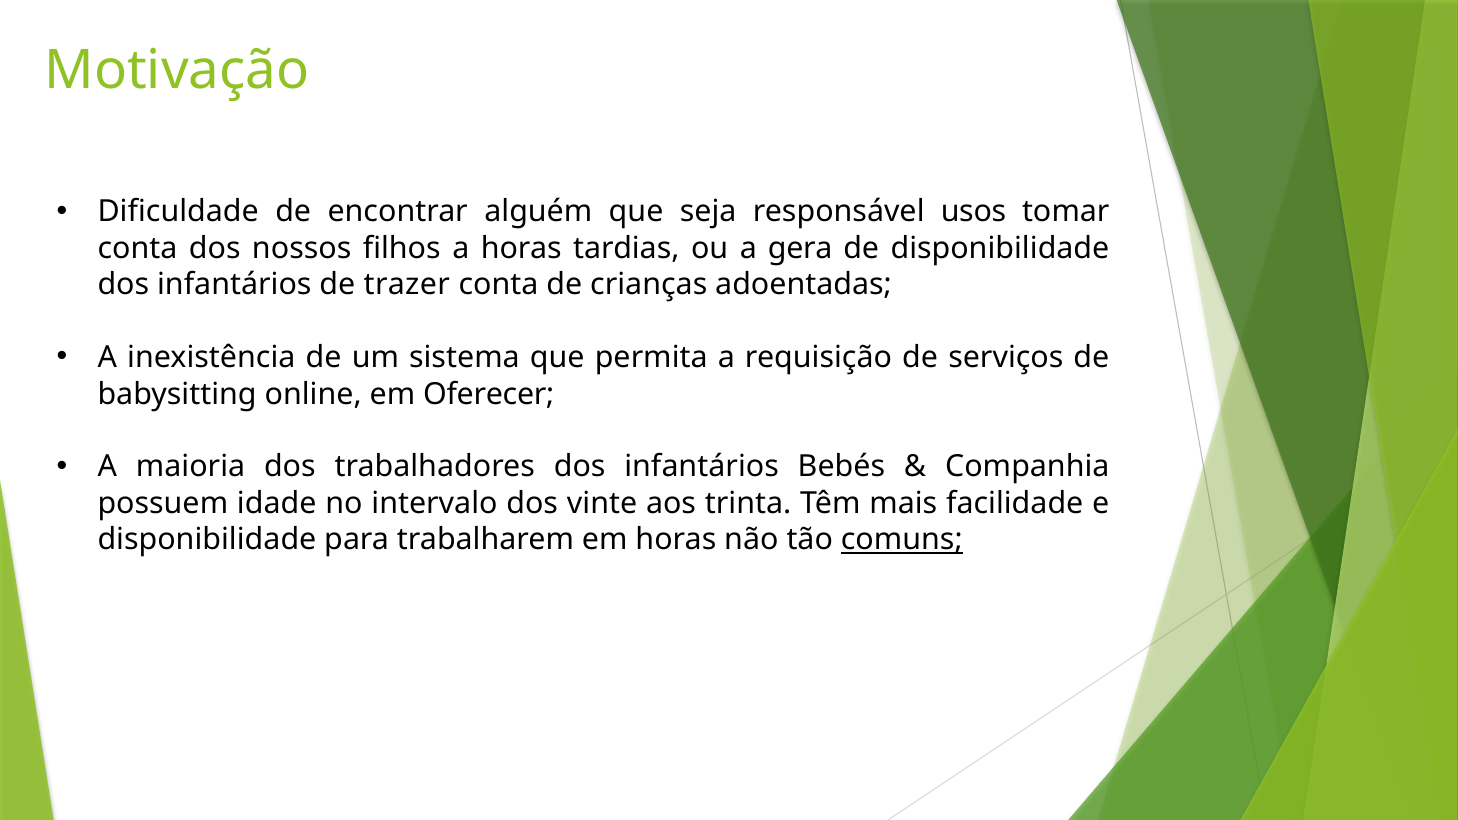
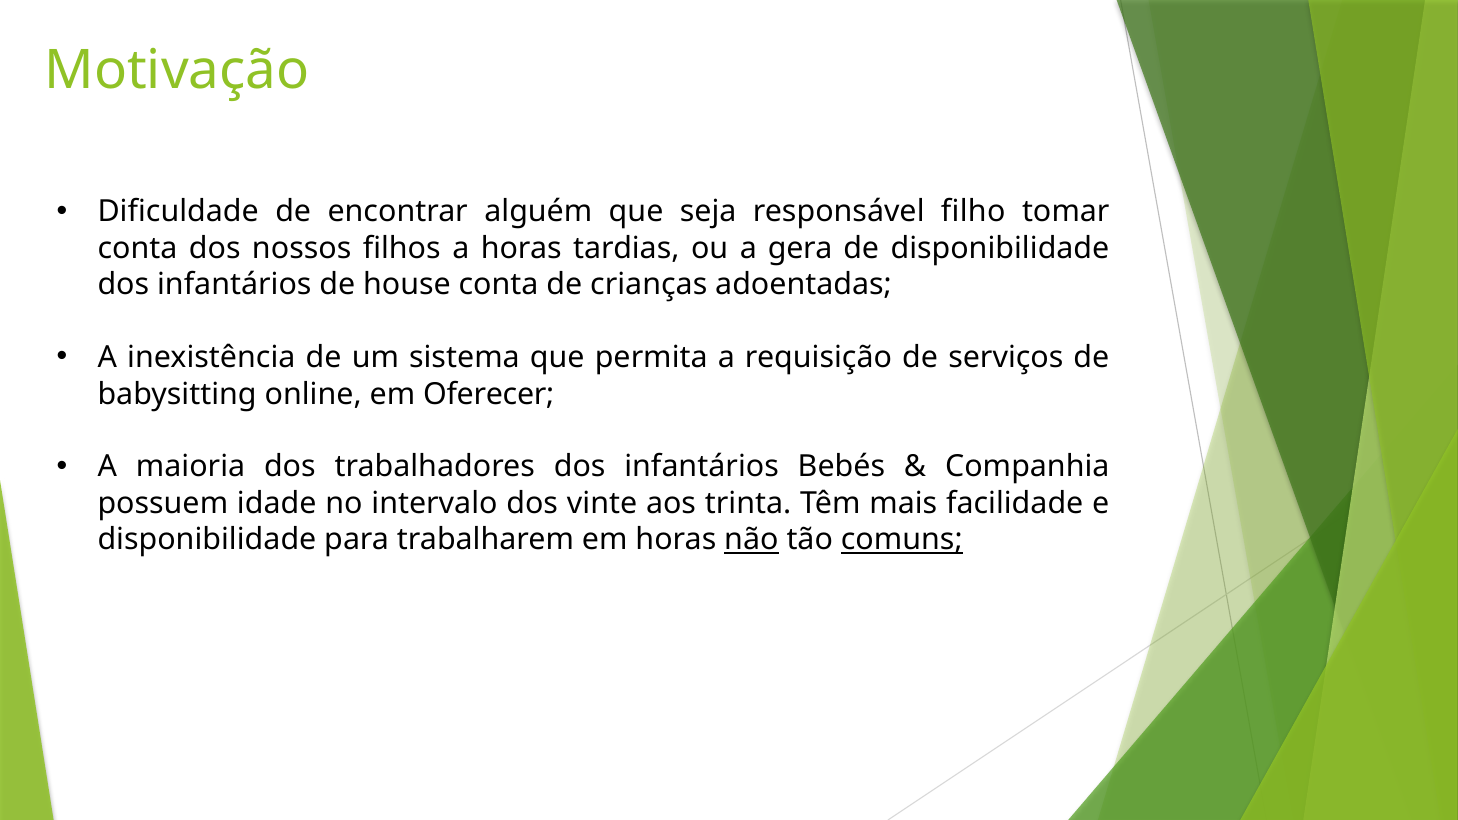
usos: usos -> filho (973, 212)
trazer: trazer -> house (407, 285)
não underline: none -> present (751, 540)
